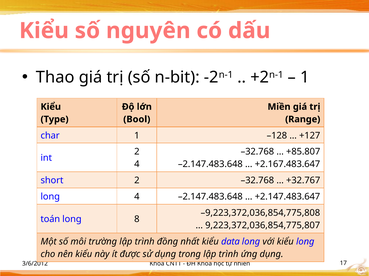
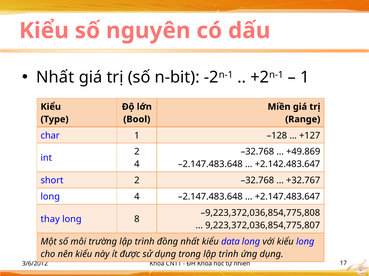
Thao: Thao -> Nhất (55, 77)
+85.807: +85.807 -> +49.869 (303, 152)
+2.167.483.647: +2.167.483.647 -> +2.142.483.647 (287, 165)
toán: toán -> thay (50, 220)
